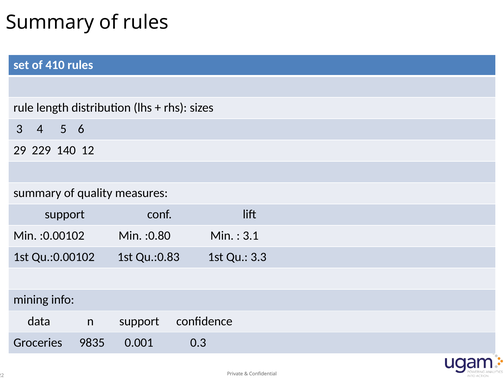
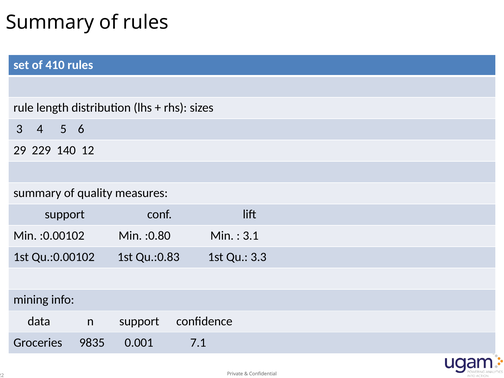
0.3: 0.3 -> 7.1 (198, 343)
